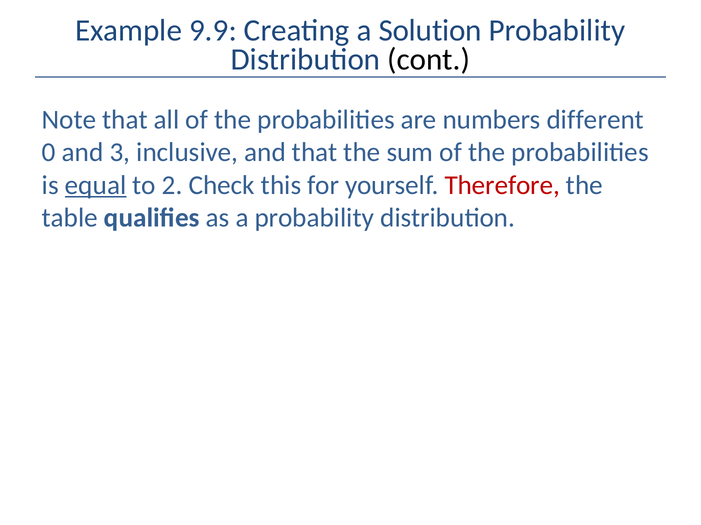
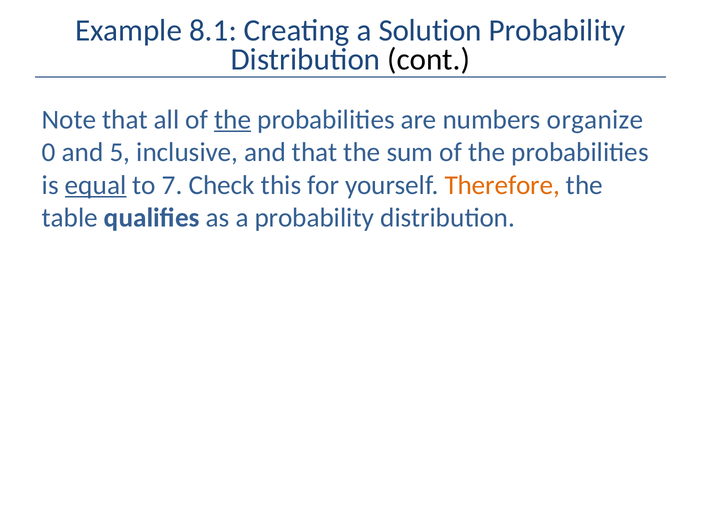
9.9: 9.9 -> 8.1 (213, 30)
the underline: none -> present (233, 120)
different: different -> organize (595, 120)
3: 3 -> 5 (120, 153)
2: 2 -> 7 (172, 185)
Therefore colour: red -> orange (502, 185)
